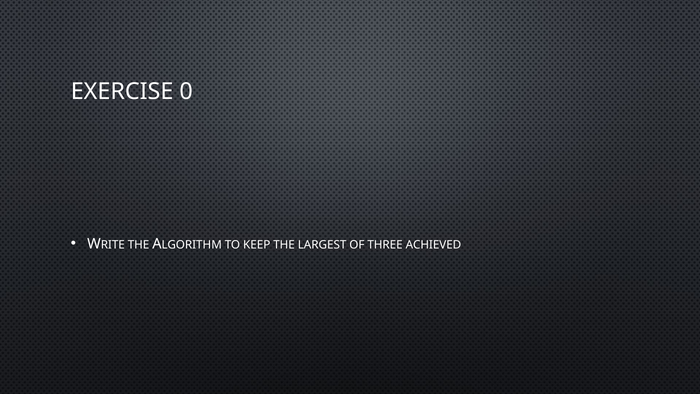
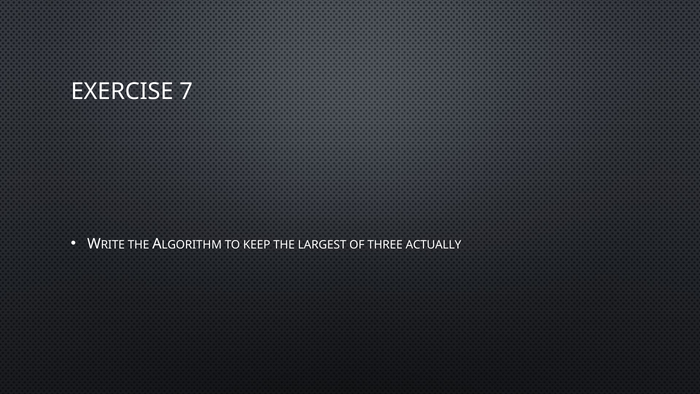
0: 0 -> 7 (186, 91)
ACHIEVED: ACHIEVED -> ACTUALLY (433, 245)
